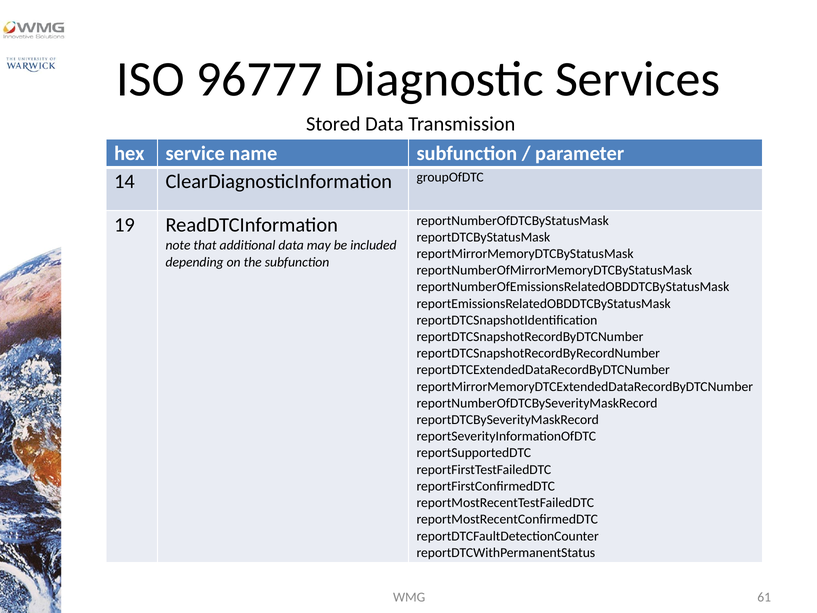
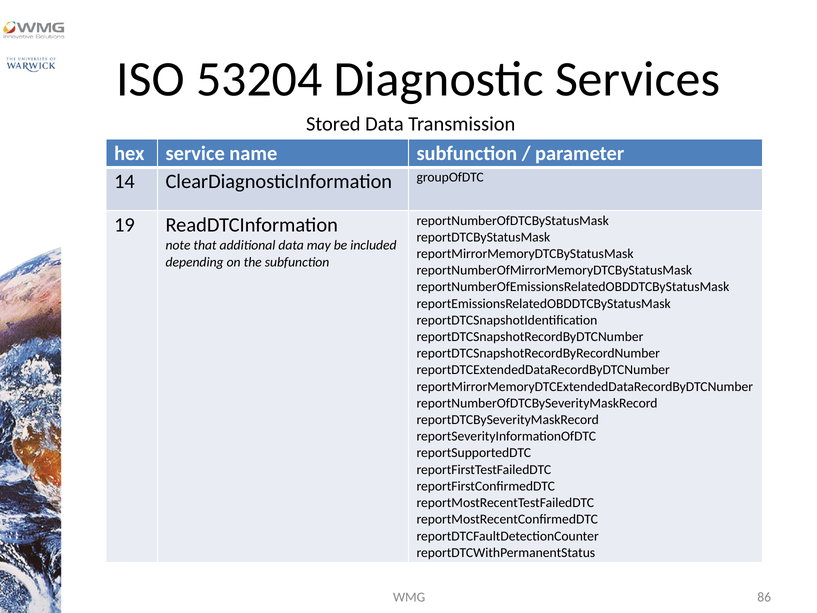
96777: 96777 -> 53204 (259, 79)
61: 61 -> 86 (764, 597)
